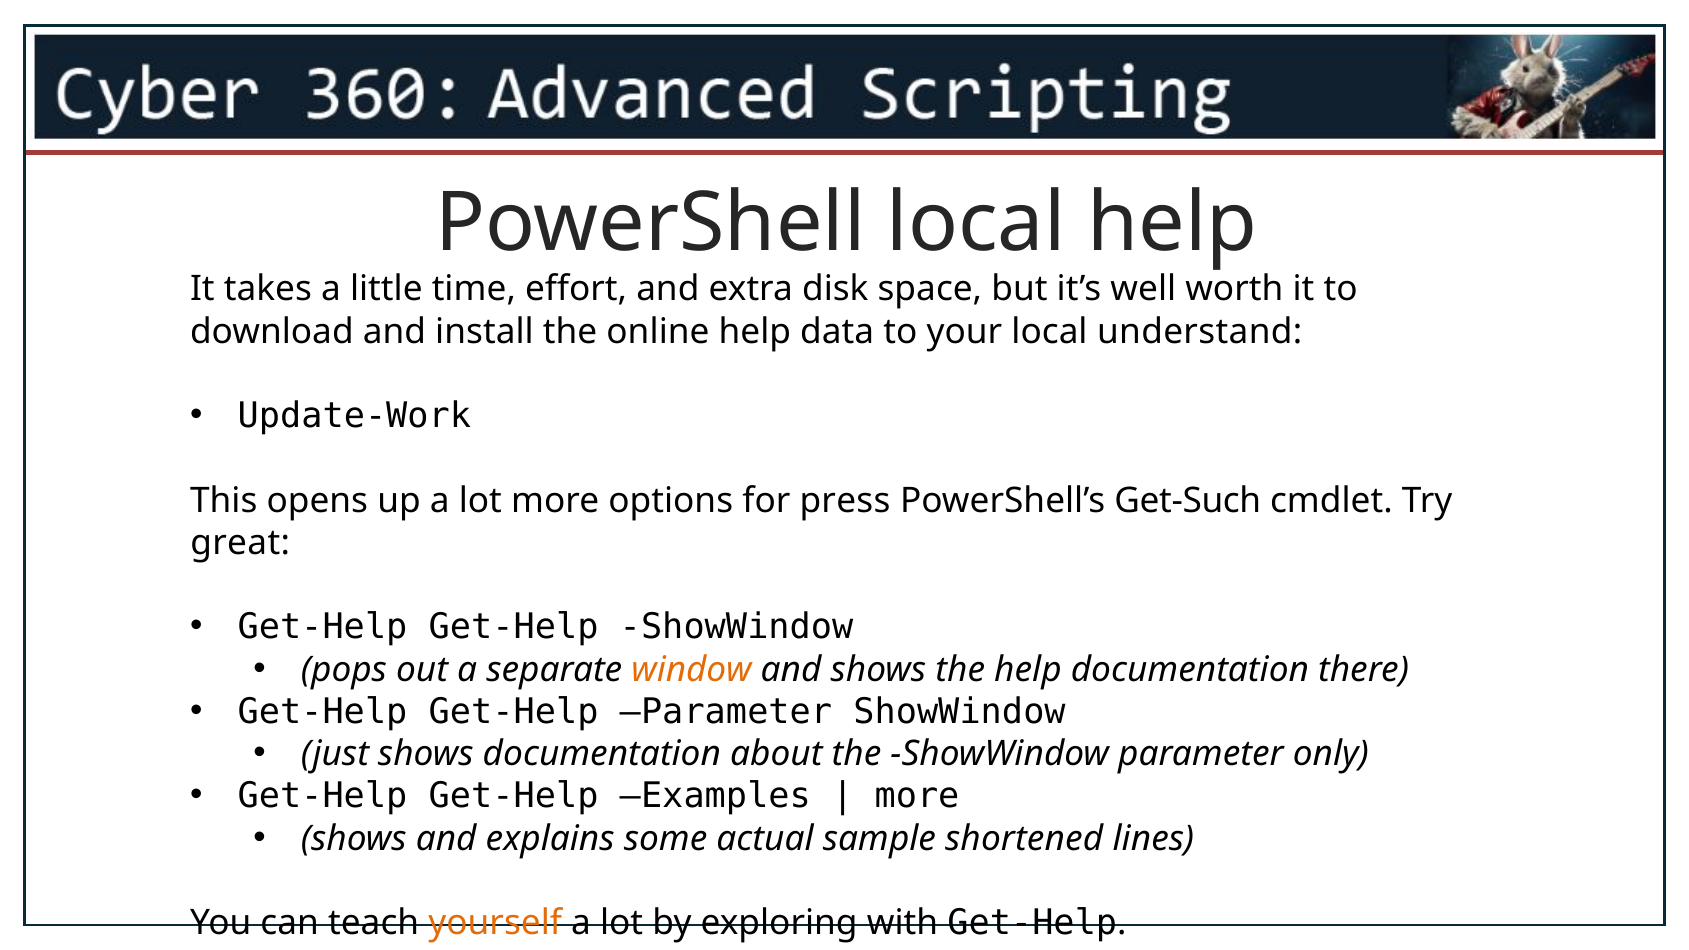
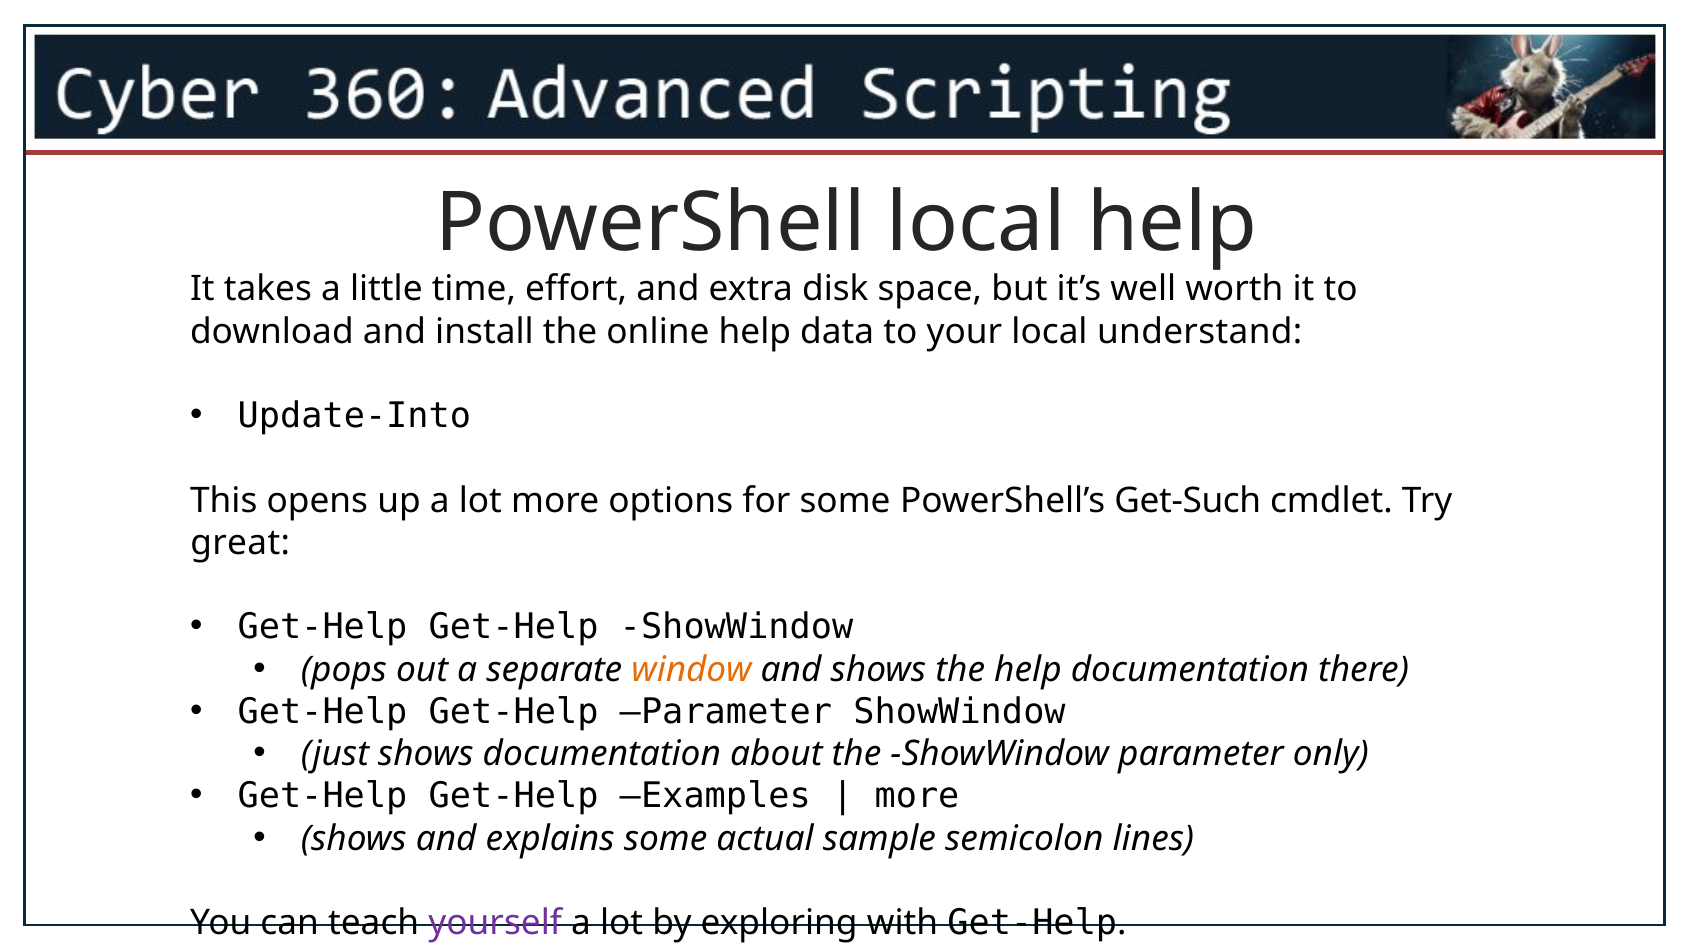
Update-Work: Update-Work -> Update-Into (354, 416)
for press: press -> some (845, 501)
shortened: shortened -> semicolon (1024, 838)
yourself colour: orange -> purple (495, 923)
